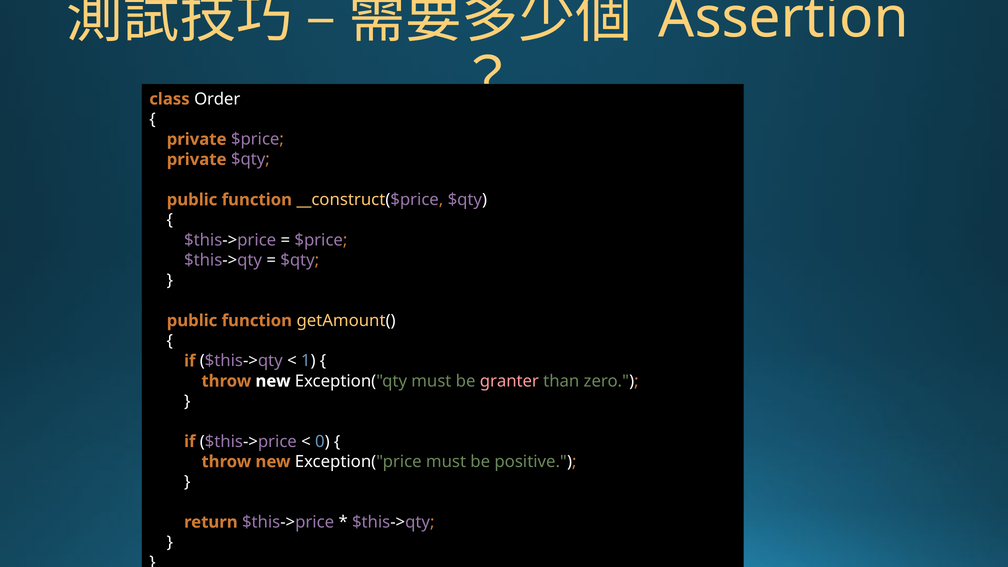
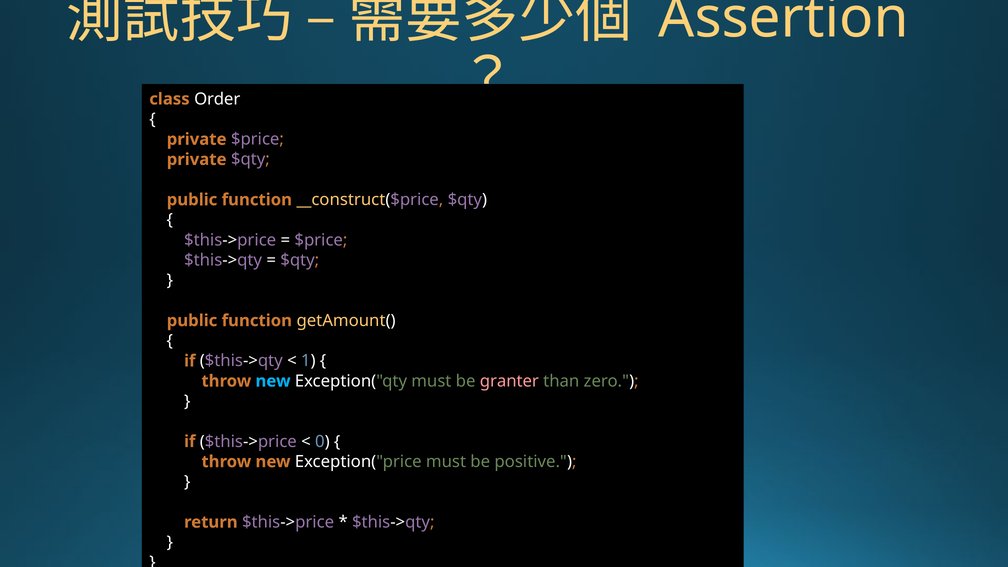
new colour: white -> light blue (273, 381)
